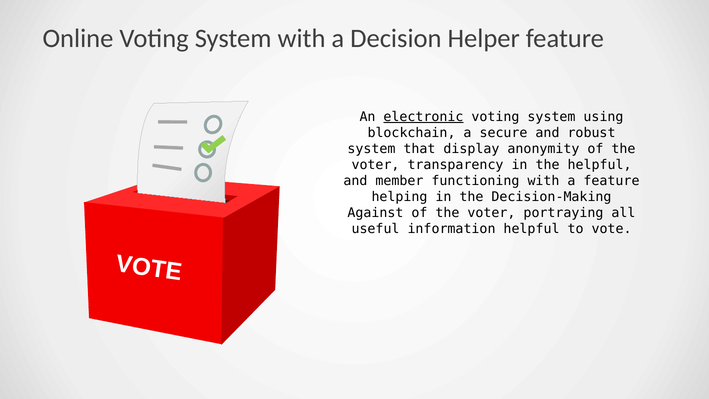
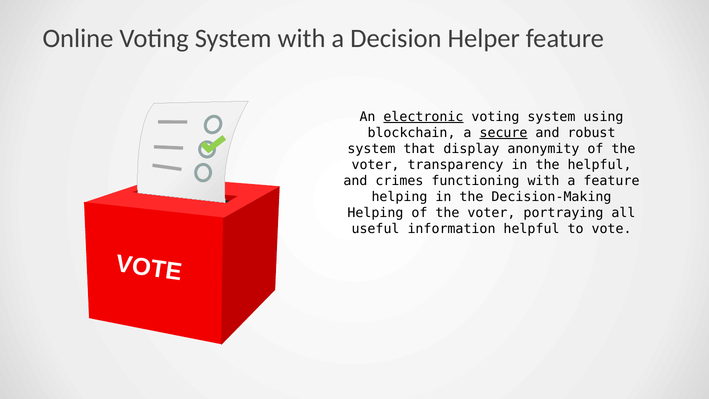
secure underline: none -> present (504, 133)
member: member -> crimes (399, 181)
Against: Against -> Helping (375, 213)
